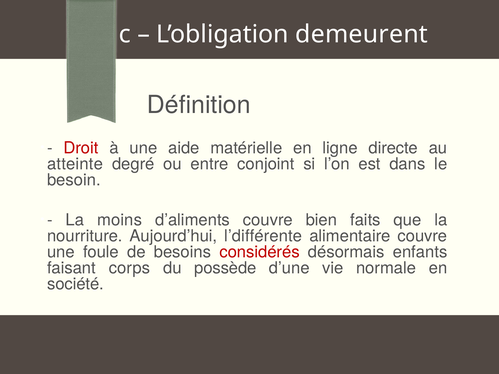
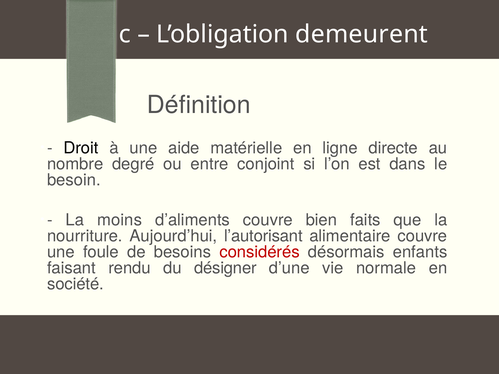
Droit colour: red -> black (81, 148)
atteinte: atteinte -> nombre (75, 164)
l’différente: l’différente -> l’autorisant (263, 236)
corps: corps -> rendu (130, 268)
possède: possède -> désigner (225, 268)
